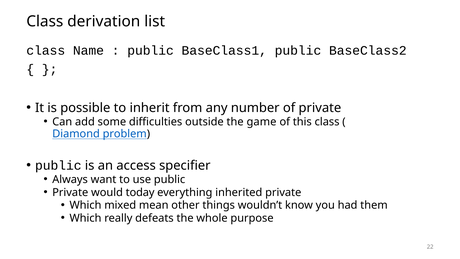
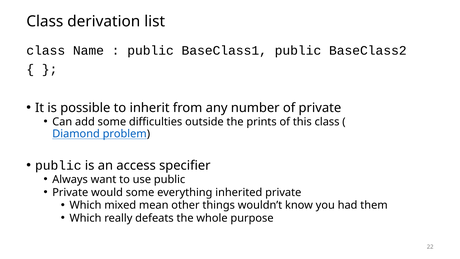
game: game -> prints (262, 122)
would today: today -> some (140, 192)
